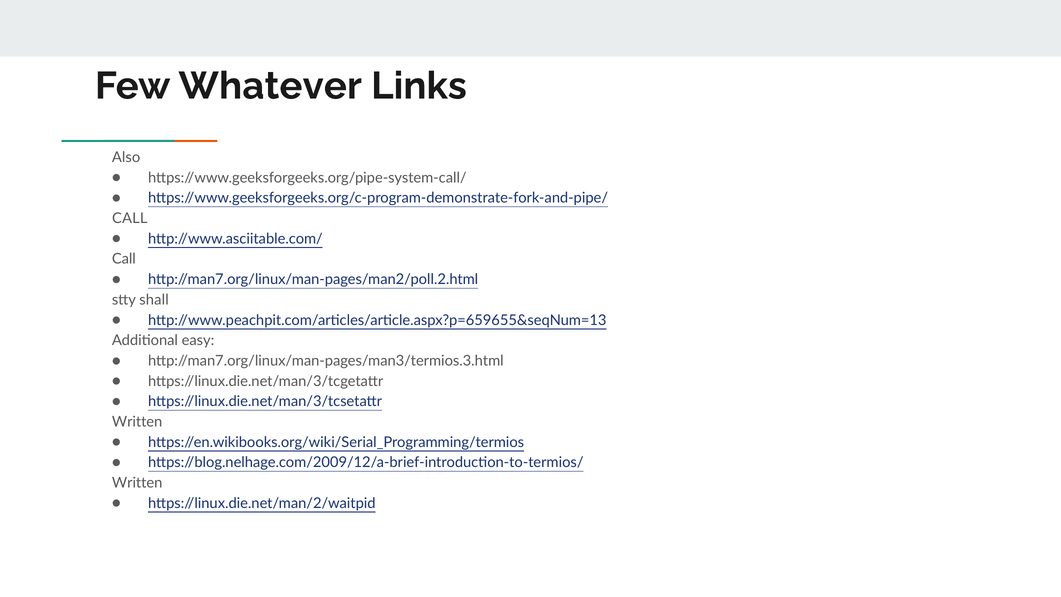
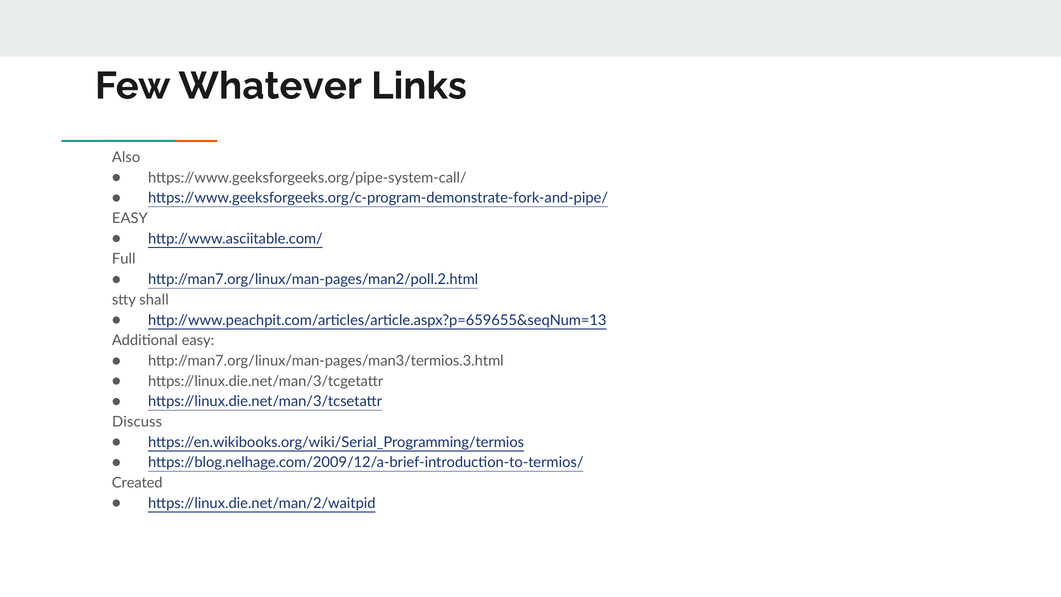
CALL: CALL -> EASY (130, 218)
Call: Call -> Full (124, 259)
Written: Written -> Discuss (137, 422)
Written: Written -> Created (137, 483)
